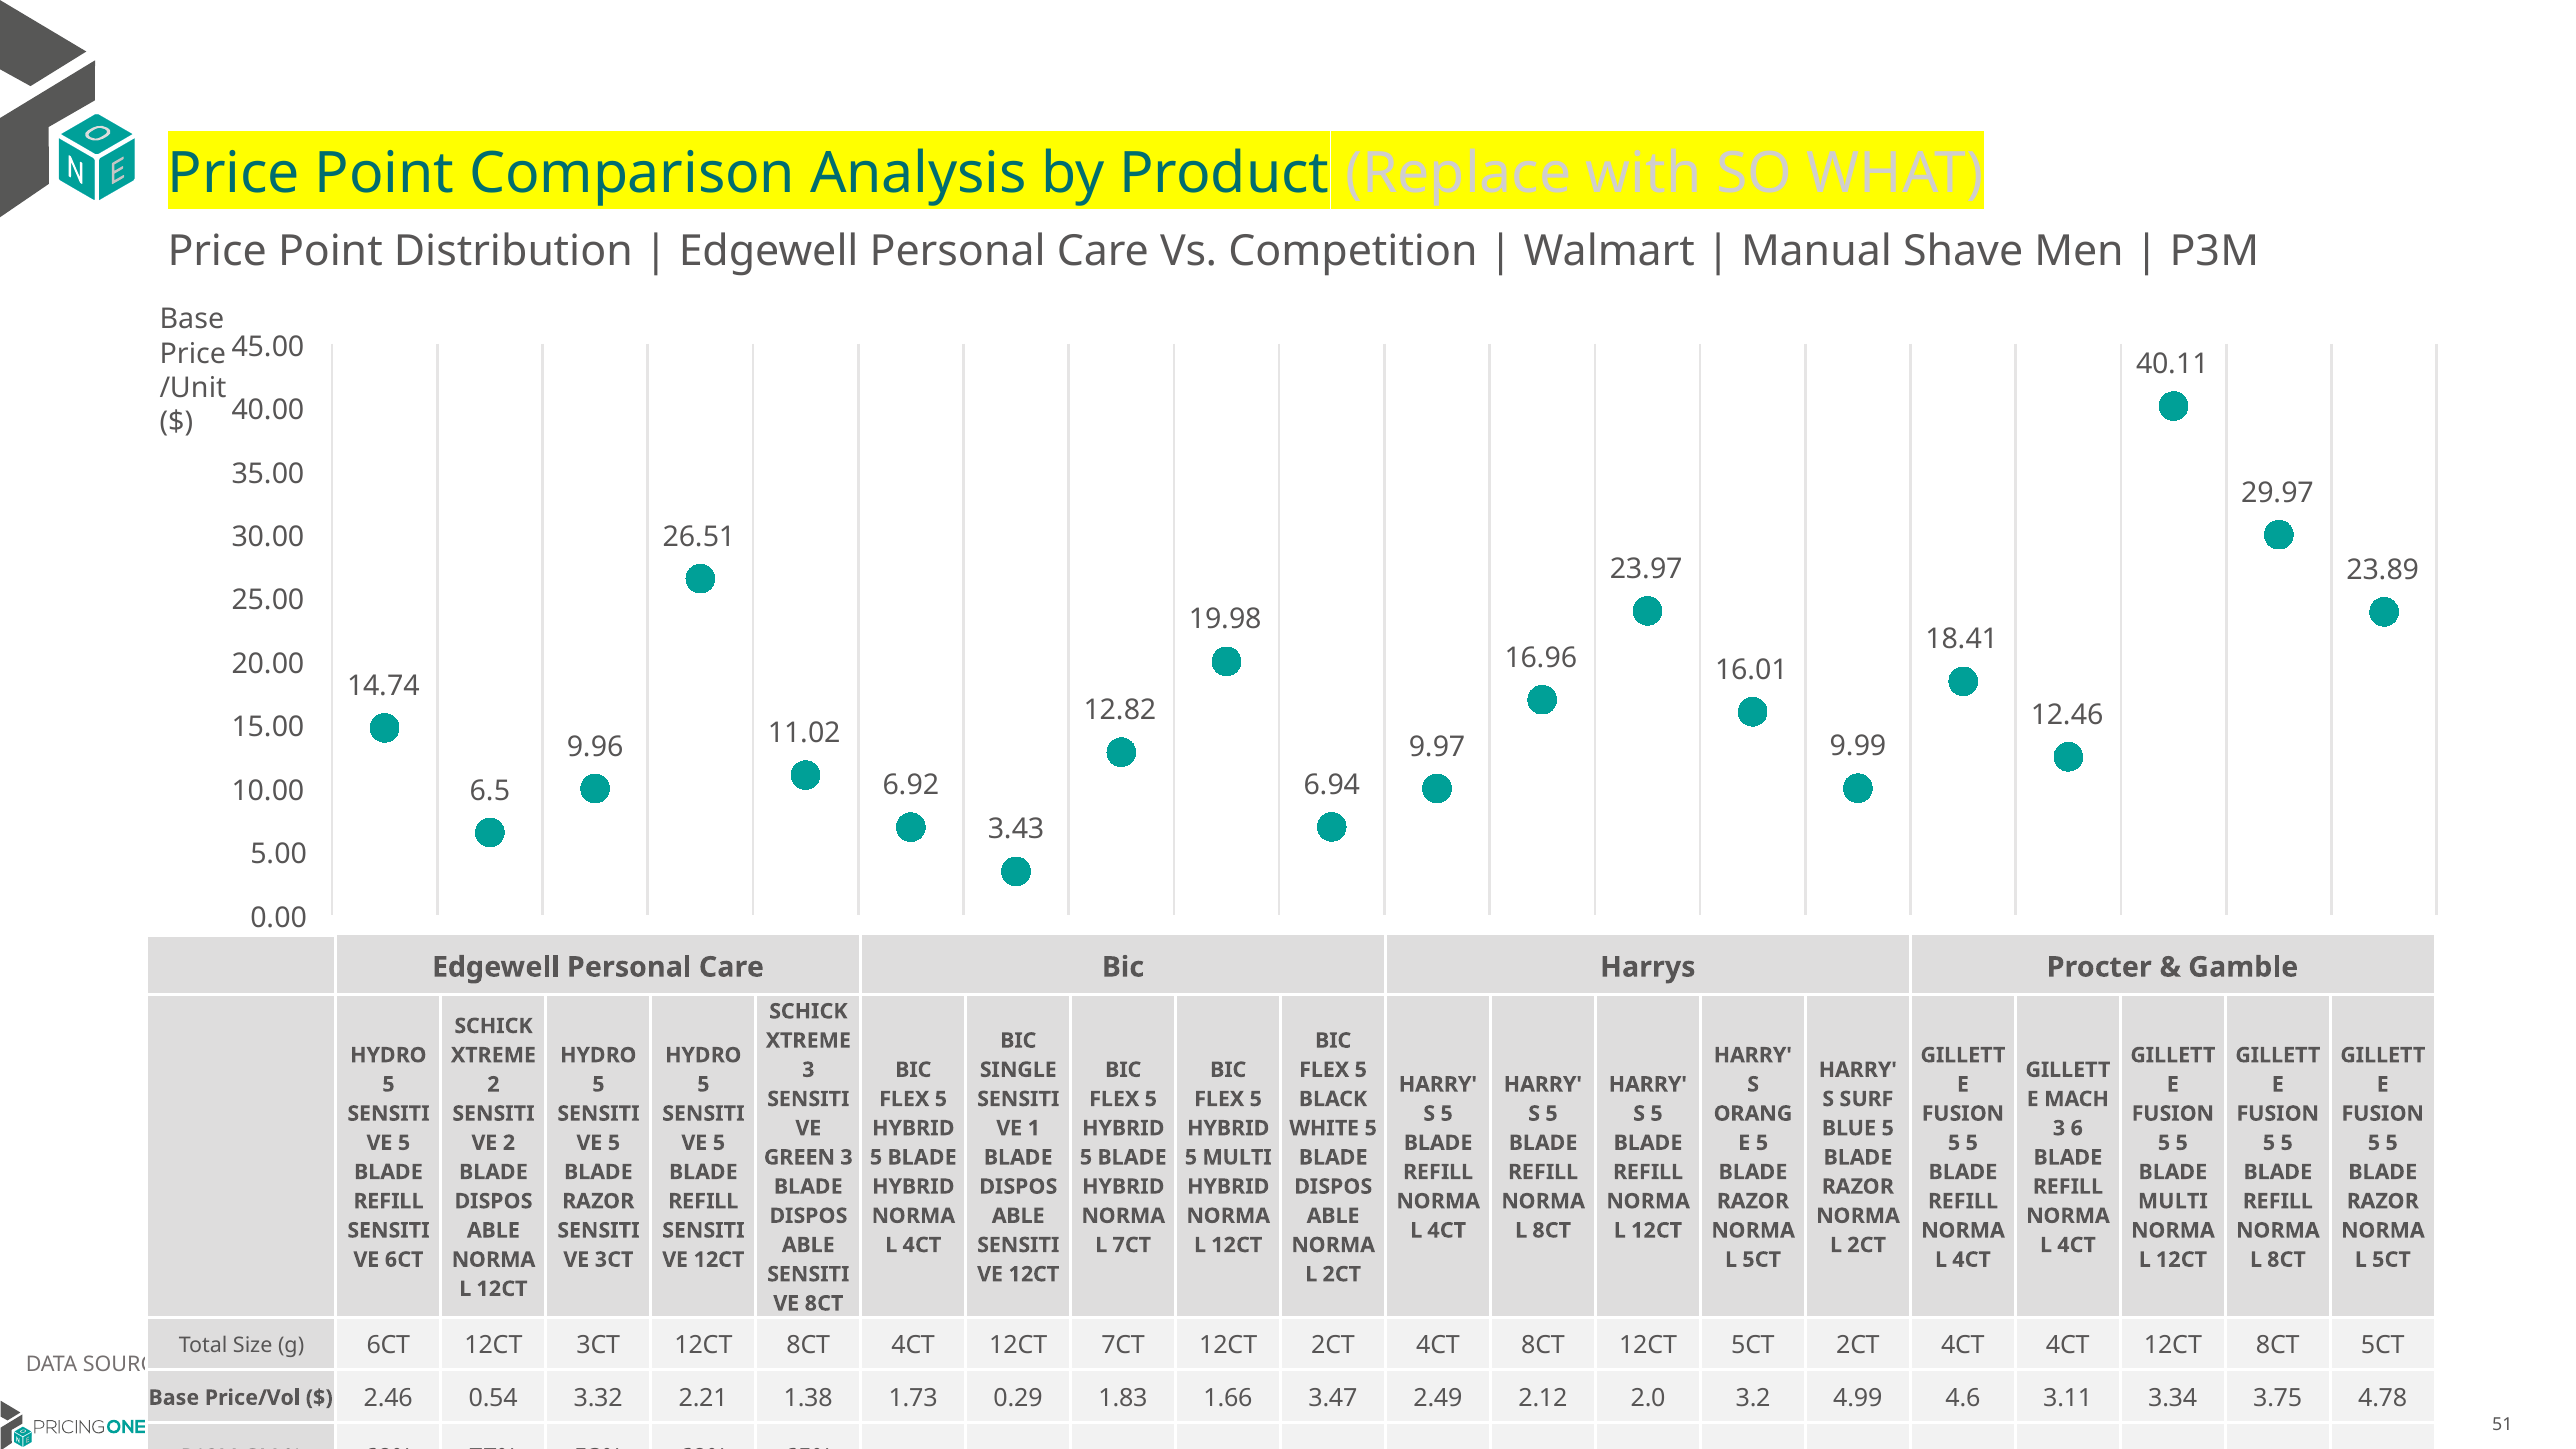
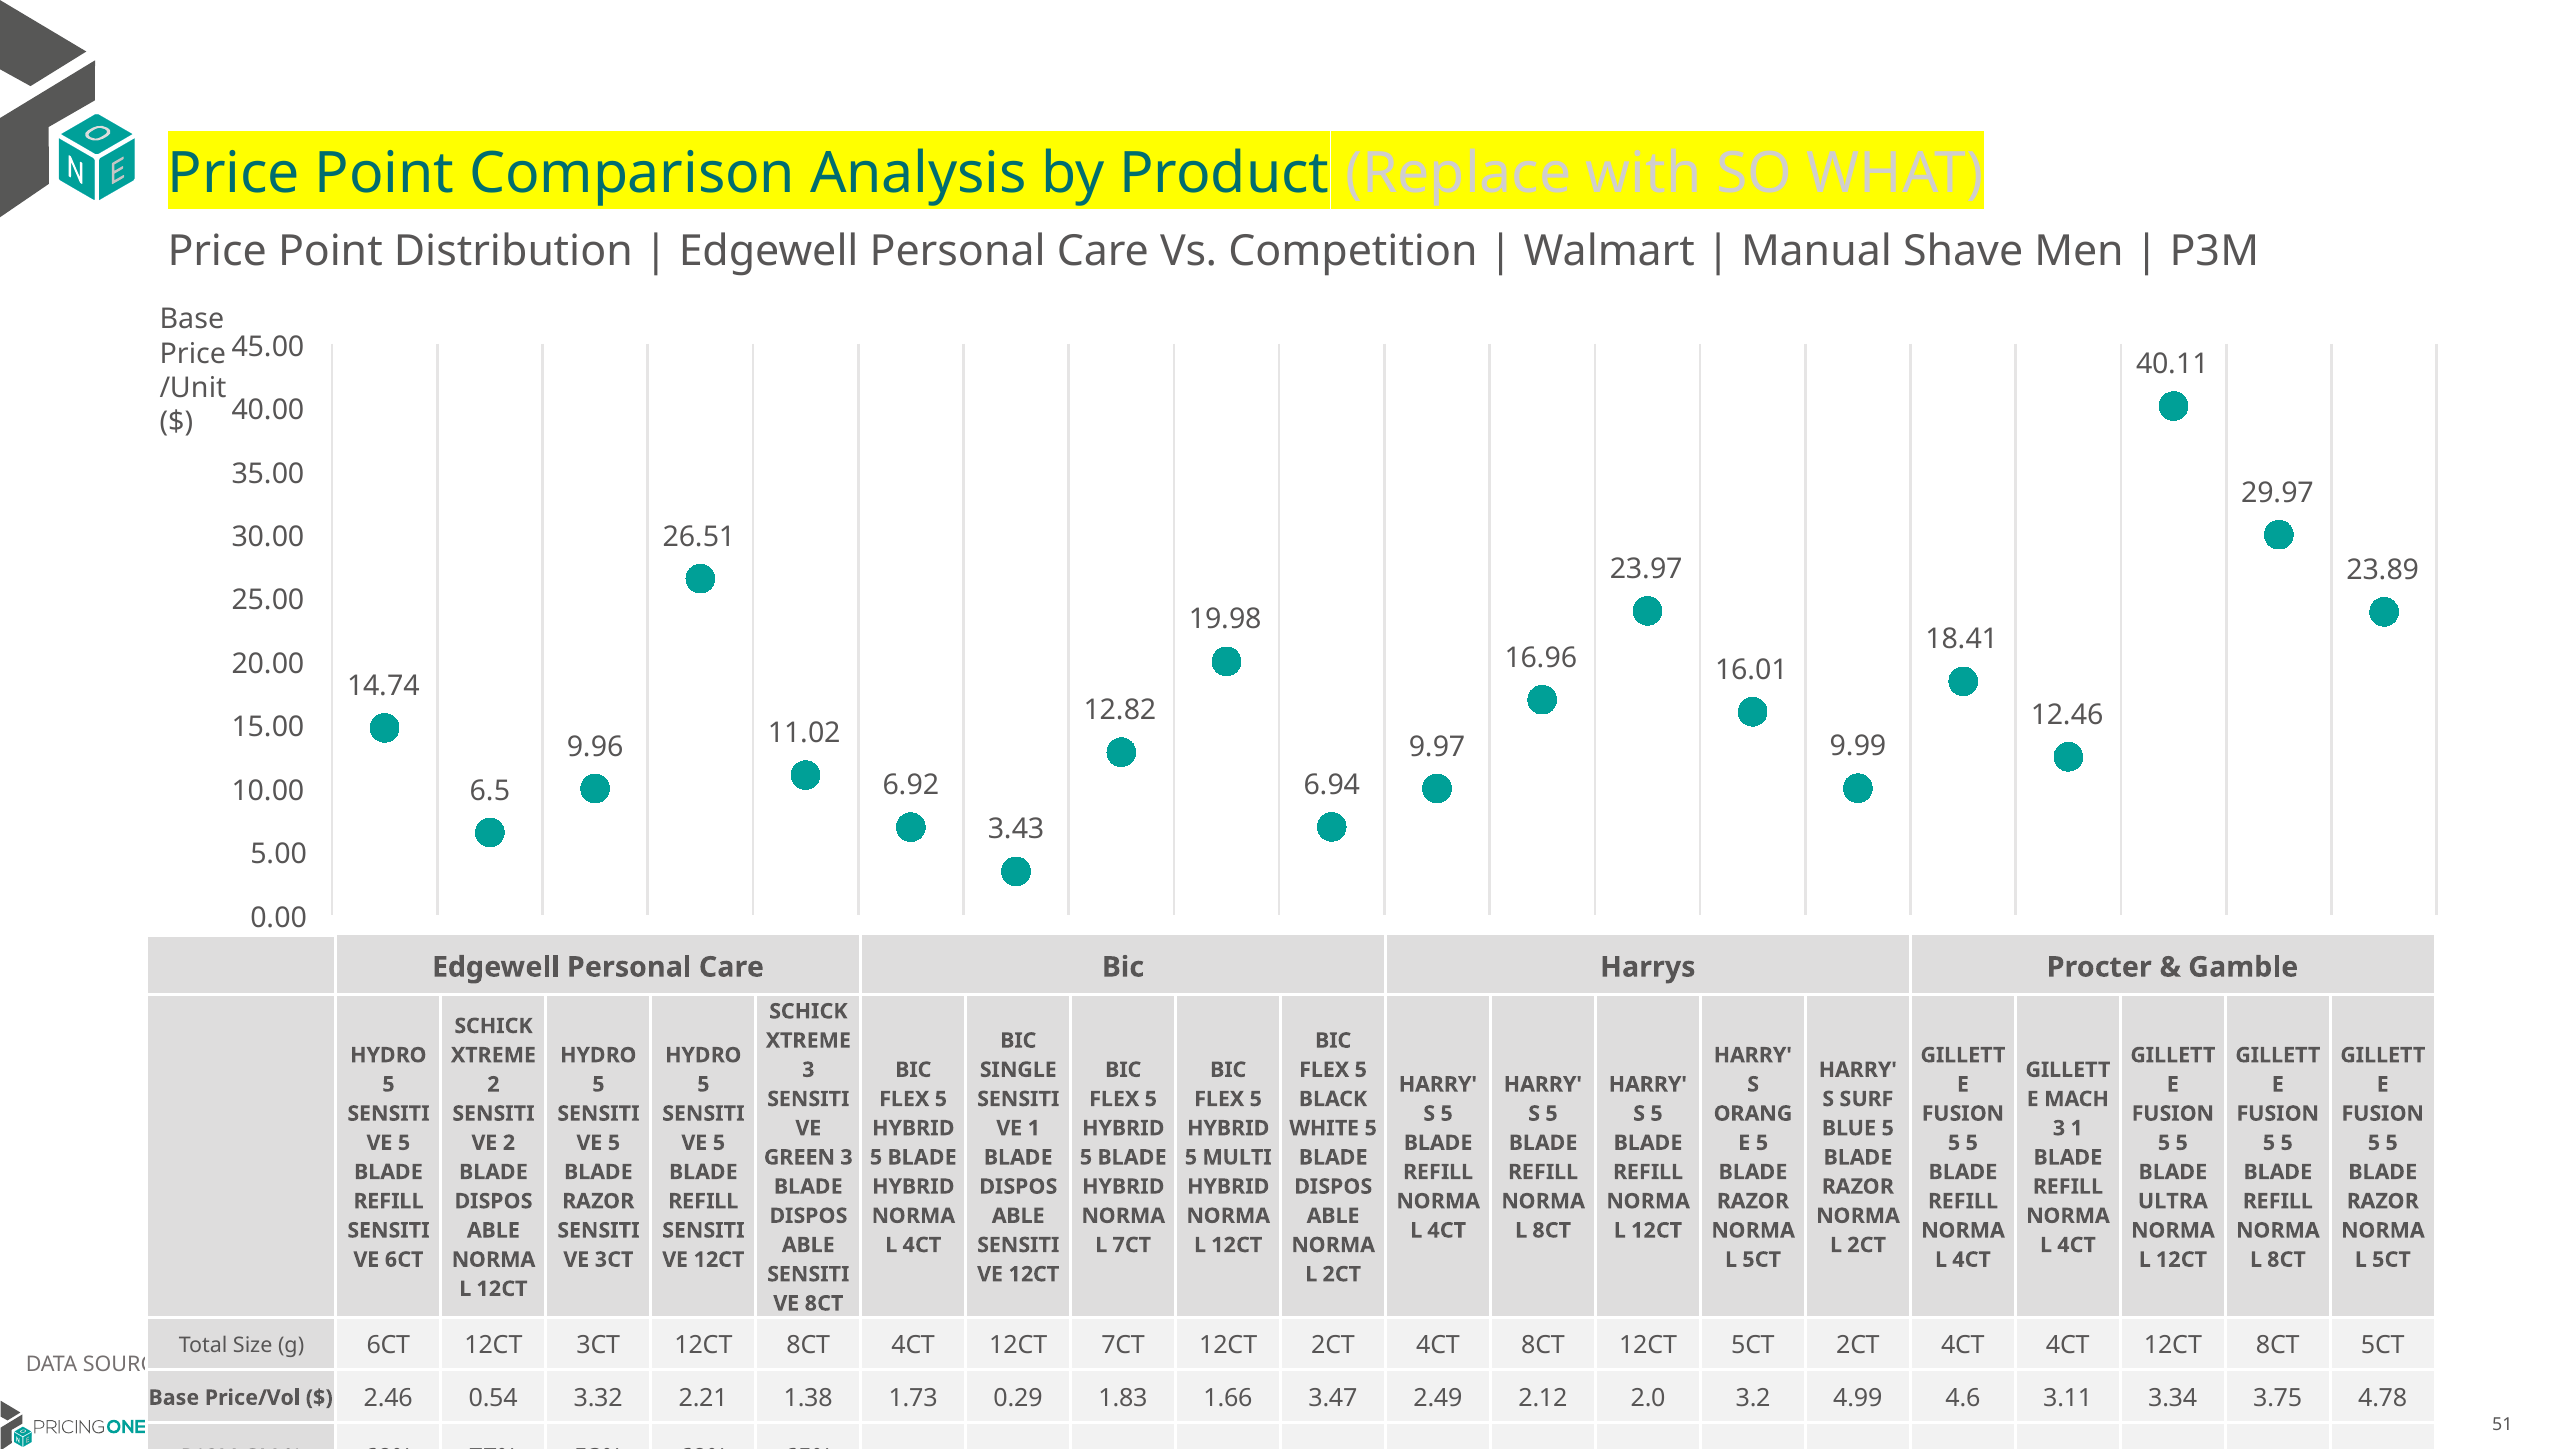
3 6: 6 -> 1 (2077, 1128)
MULTI: MULTI -> ULTRA (2173, 1201)
